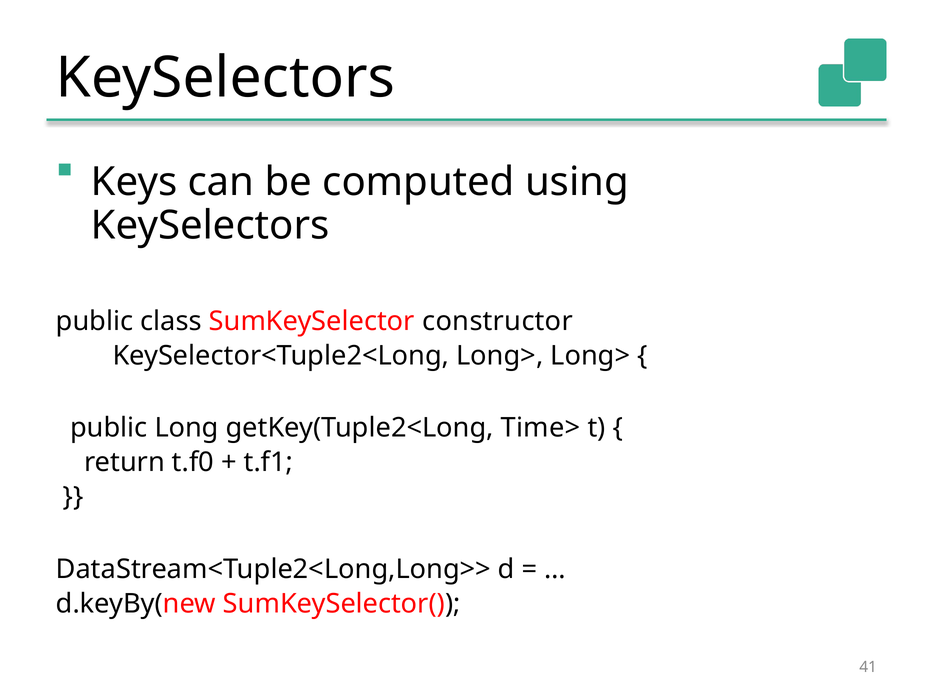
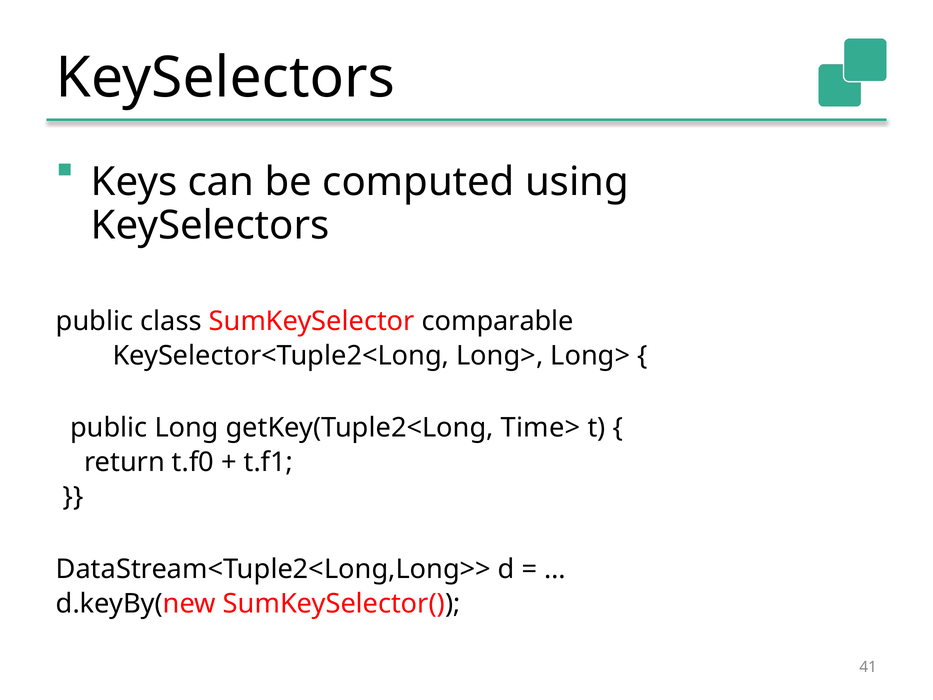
constructor: constructor -> comparable (498, 321)
